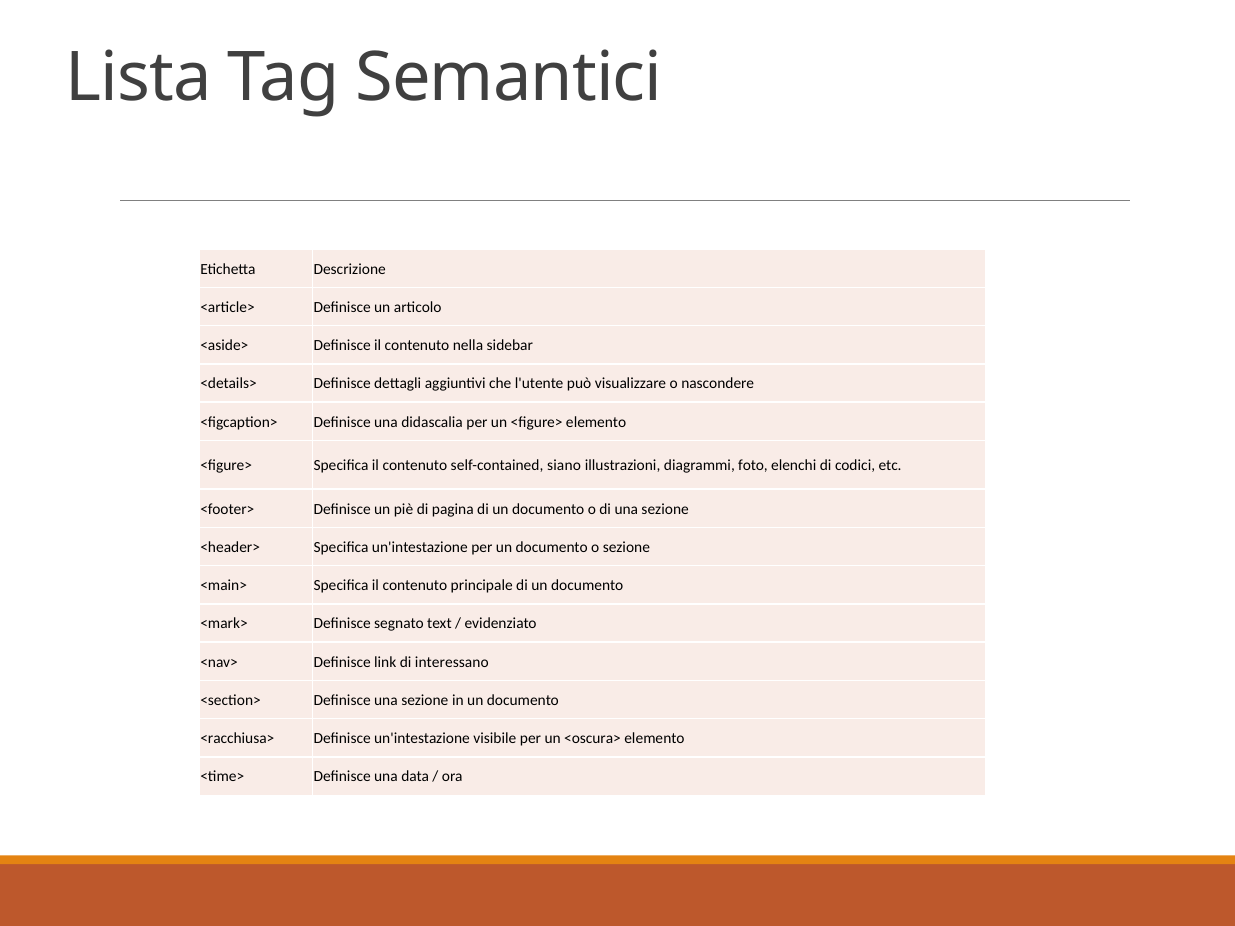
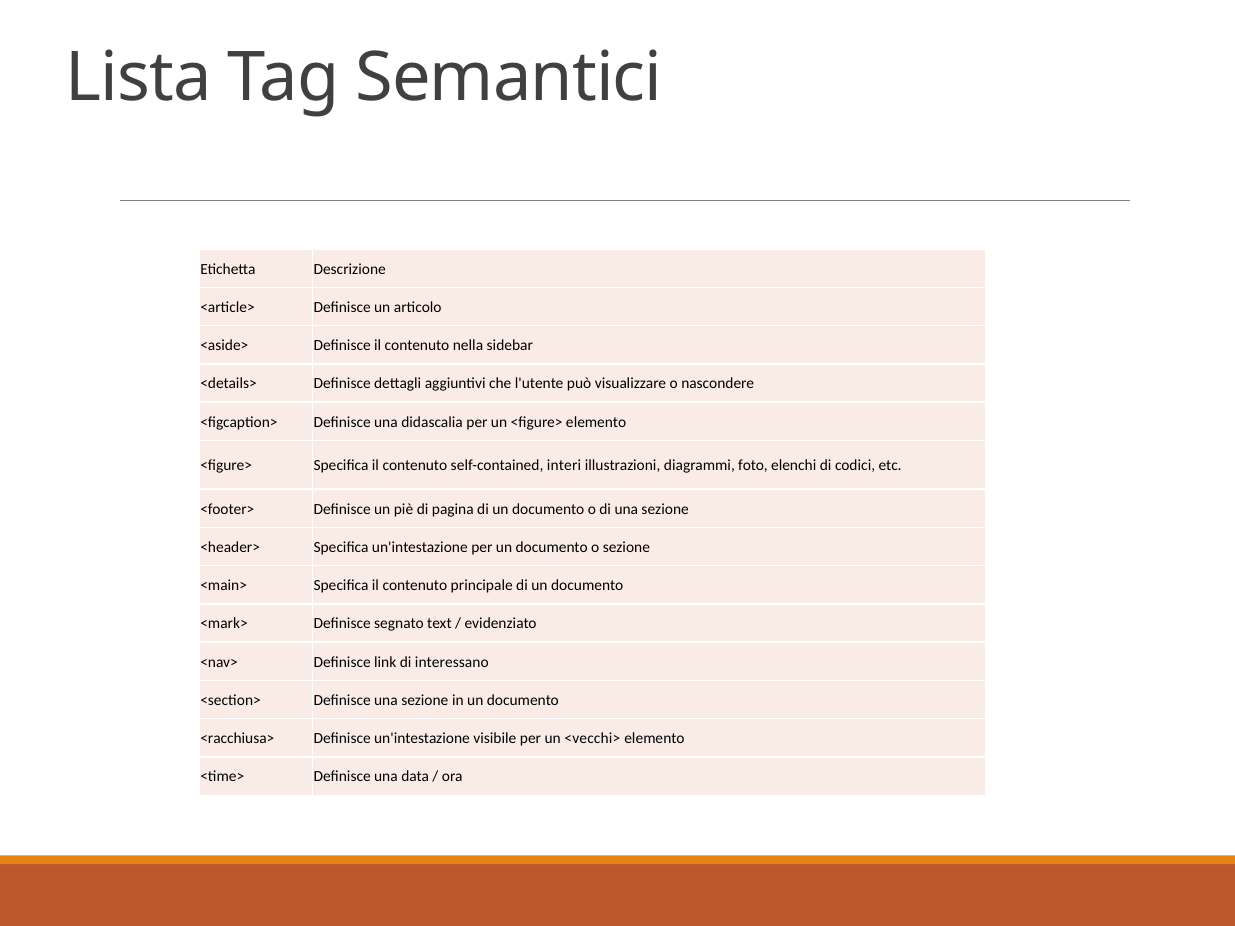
siano: siano -> interi (564, 466)
<oscura>: <oscura> -> <vecchi> (592, 739)
